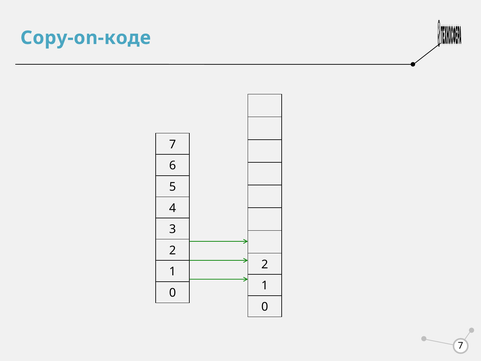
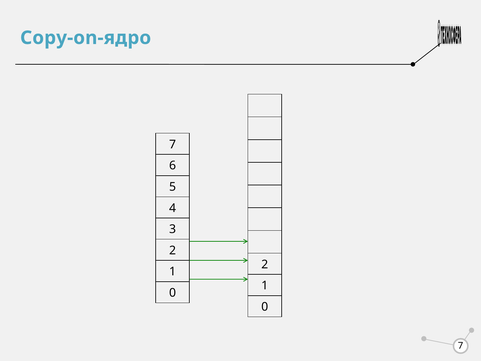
Copy-on-коде: Copy-on-коде -> Copy-on-ядро (86, 38)
